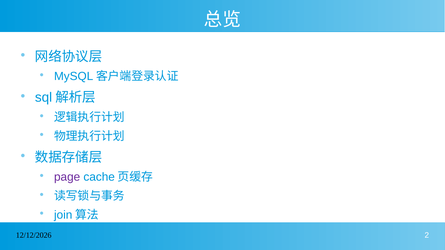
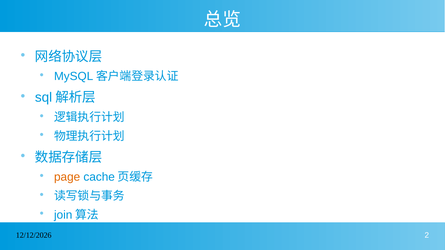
page colour: purple -> orange (67, 177)
